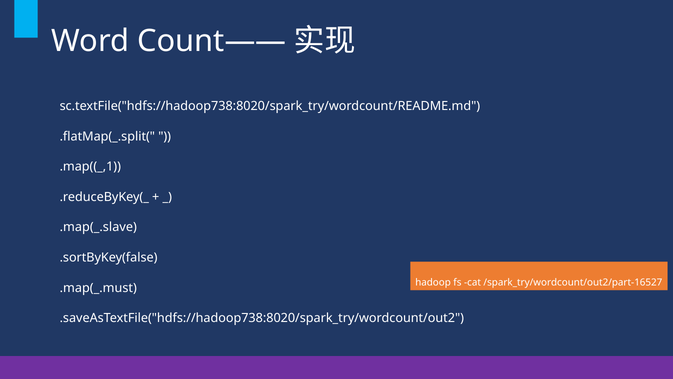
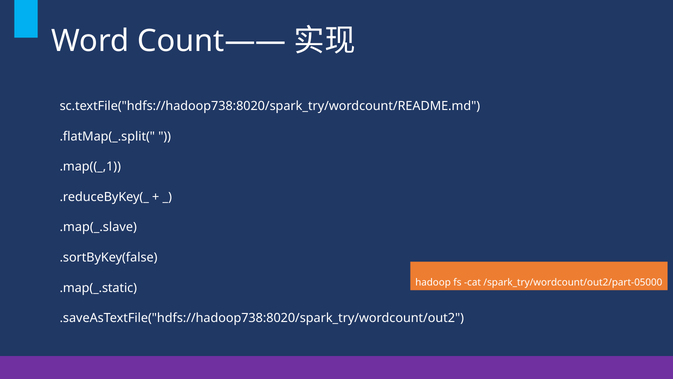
/spark_try/wordcount/out2/part-16527: /spark_try/wordcount/out2/part-16527 -> /spark_try/wordcount/out2/part-05000 (573, 282)
.map(_.must: .map(_.must -> .map(_.static (98, 288)
